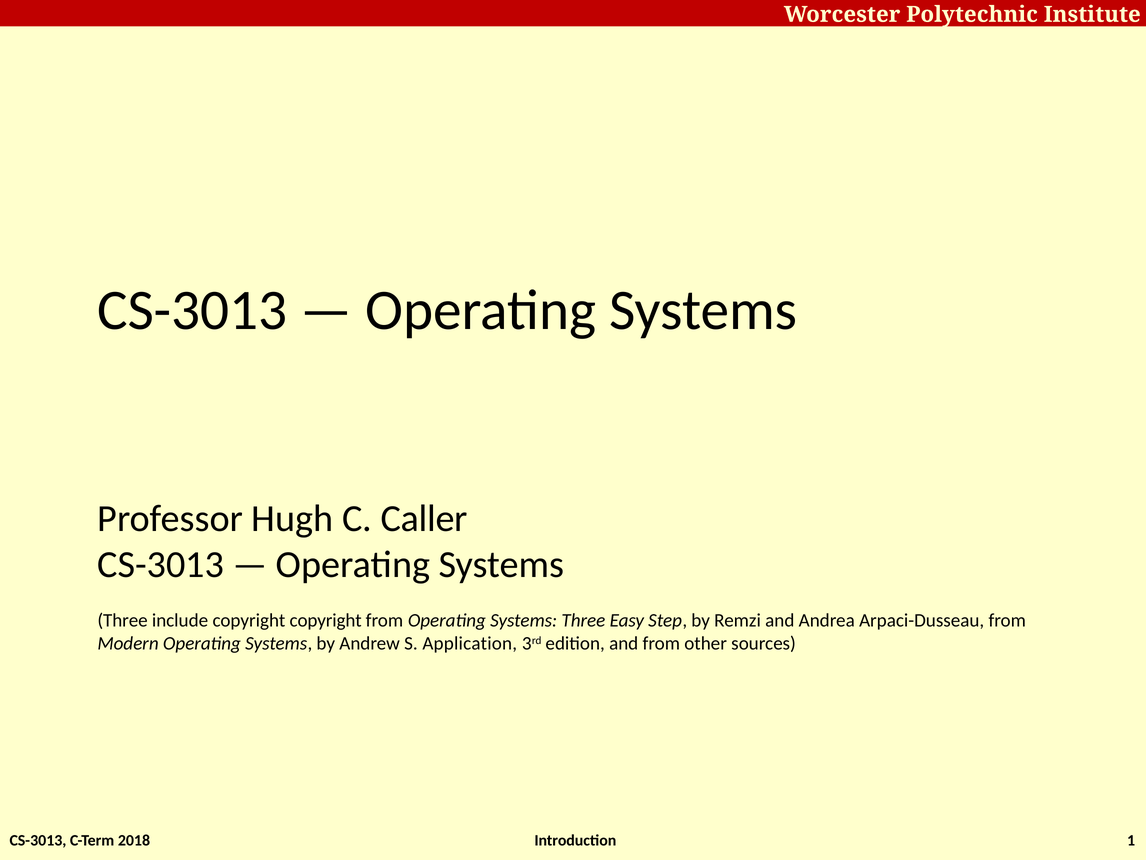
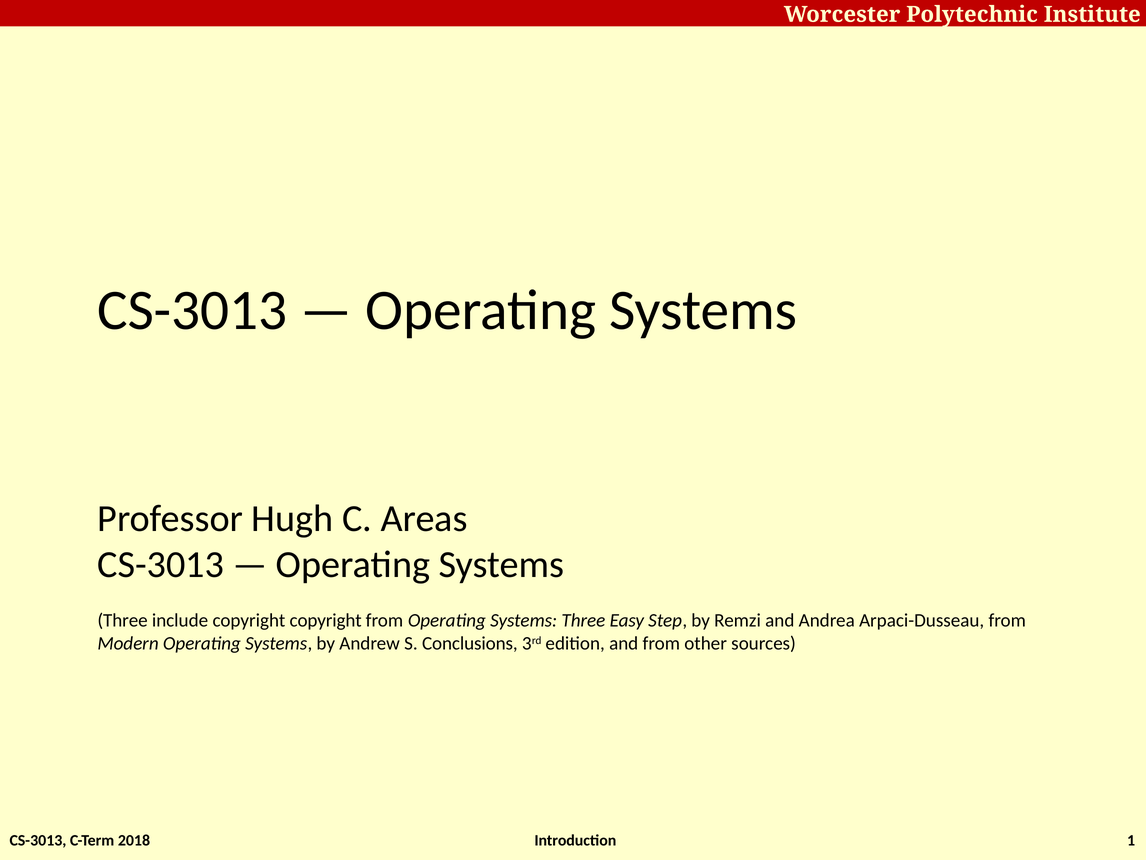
Caller: Caller -> Areas (424, 518)
Application: Application -> Conclusions (470, 643)
